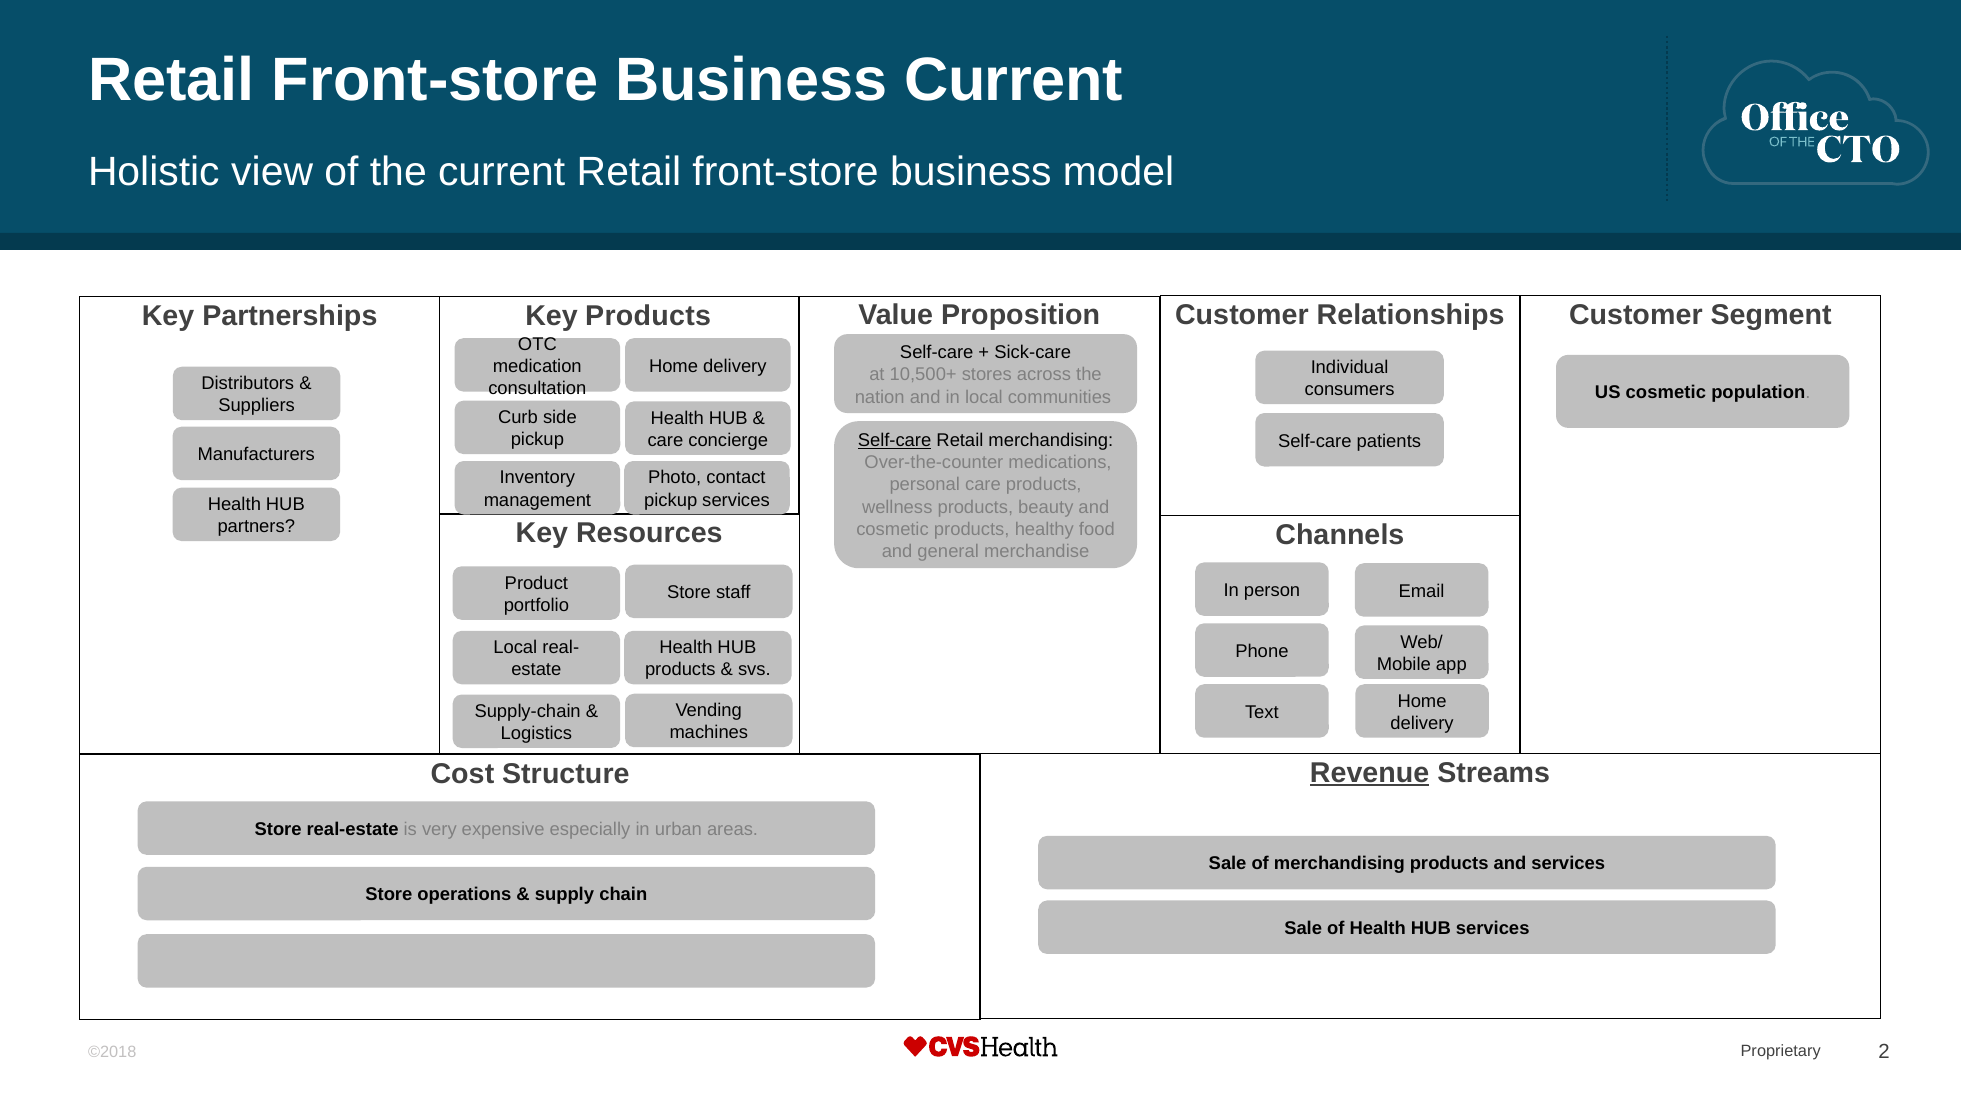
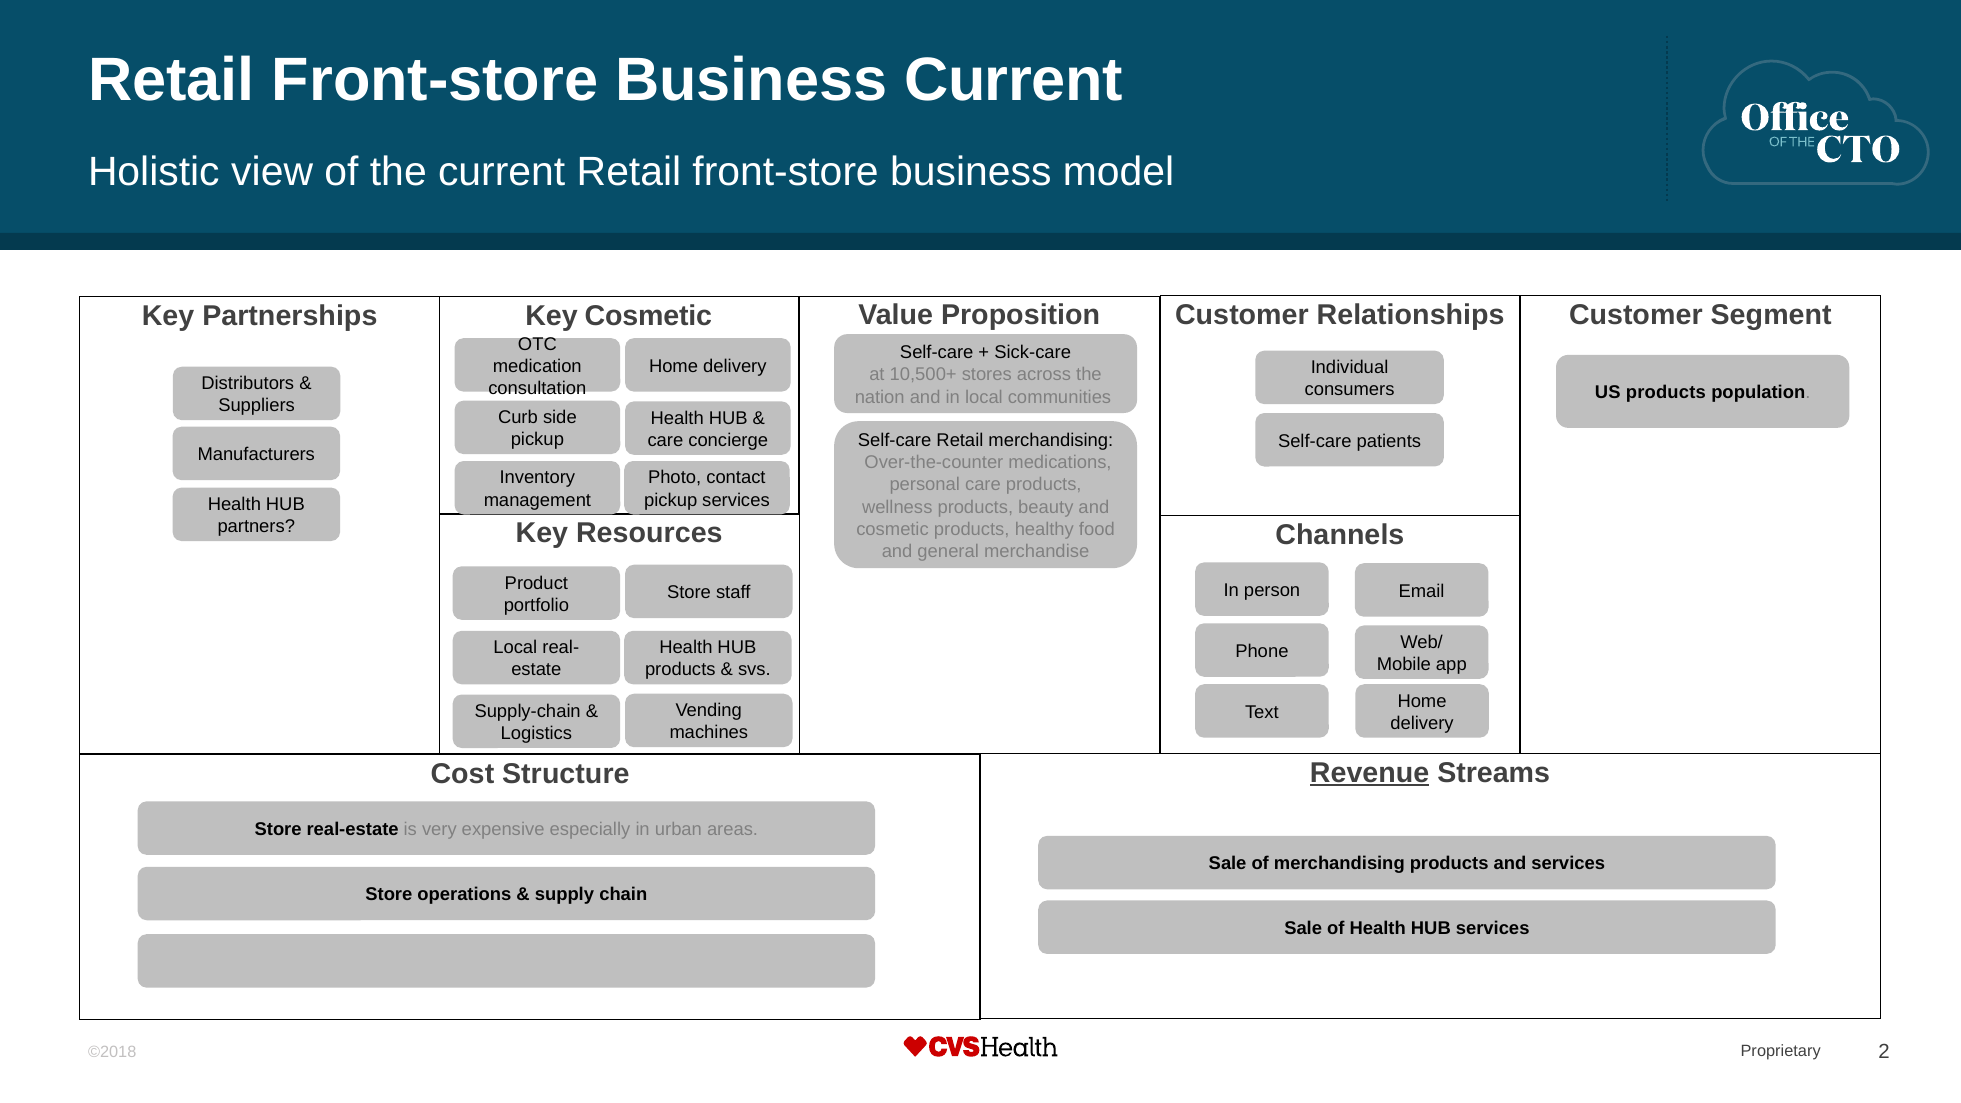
Key Products: Products -> Cosmetic (648, 316)
US cosmetic: cosmetic -> products (1666, 393)
Self-care underline: present -> none (895, 441)
